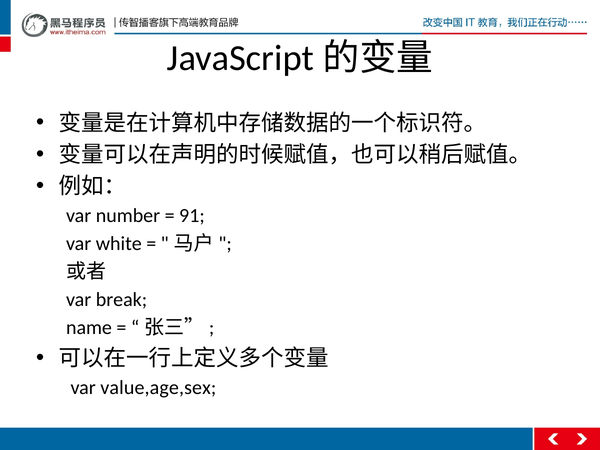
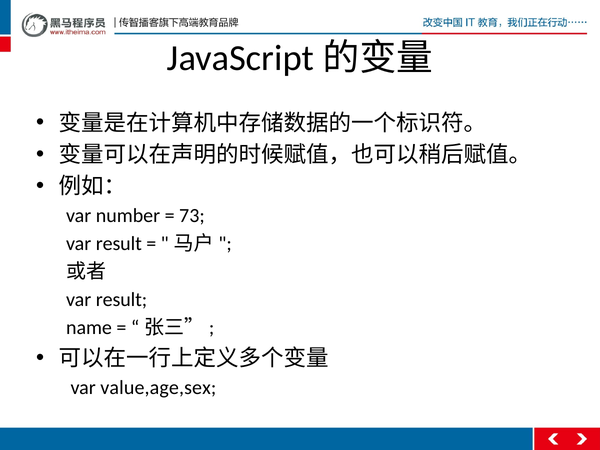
91: 91 -> 73 (192, 216)
white: white -> result (119, 244)
break: break -> result (121, 300)
